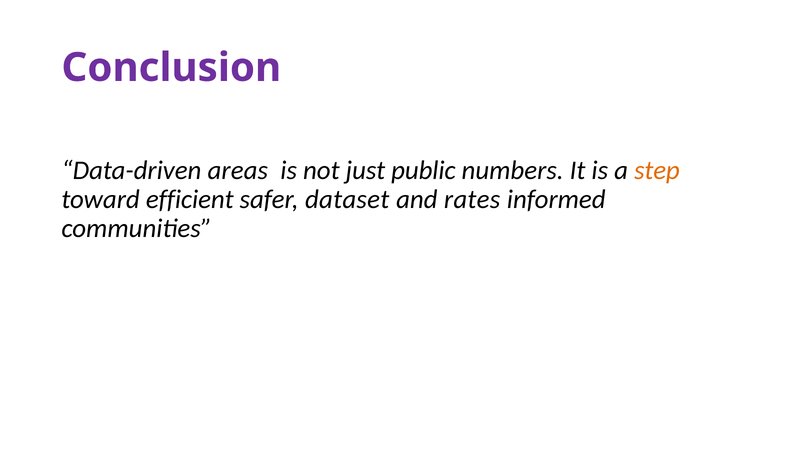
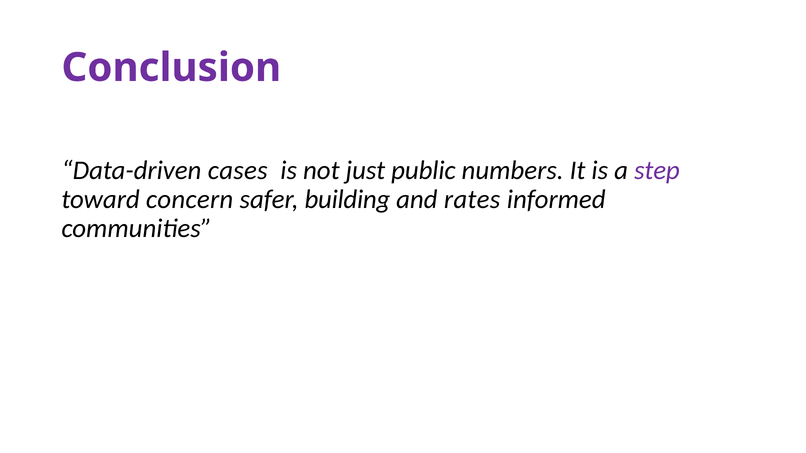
areas: areas -> cases (238, 171)
step colour: orange -> purple (657, 171)
efficient: efficient -> concern (190, 200)
dataset: dataset -> building (347, 200)
